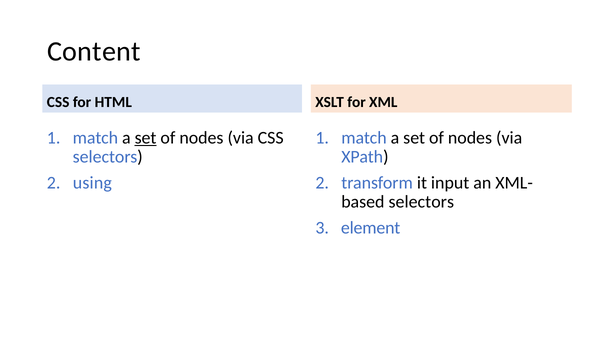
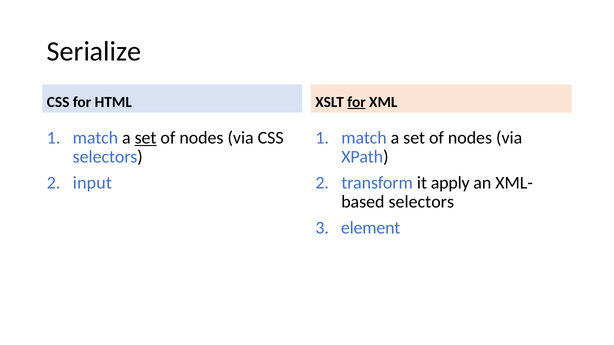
Content: Content -> Serialize (94, 52)
for underline: none -> present (356, 102)
using: using -> input (92, 183)
input: input -> apply (450, 183)
